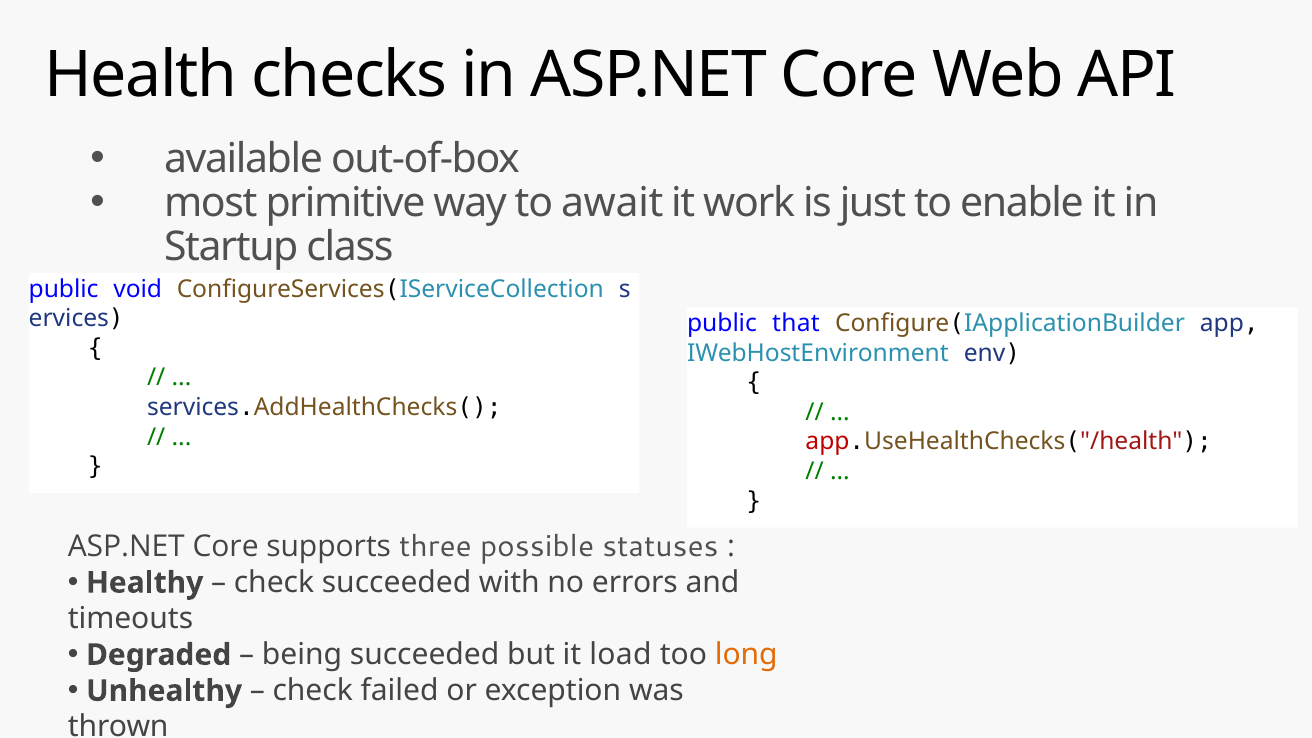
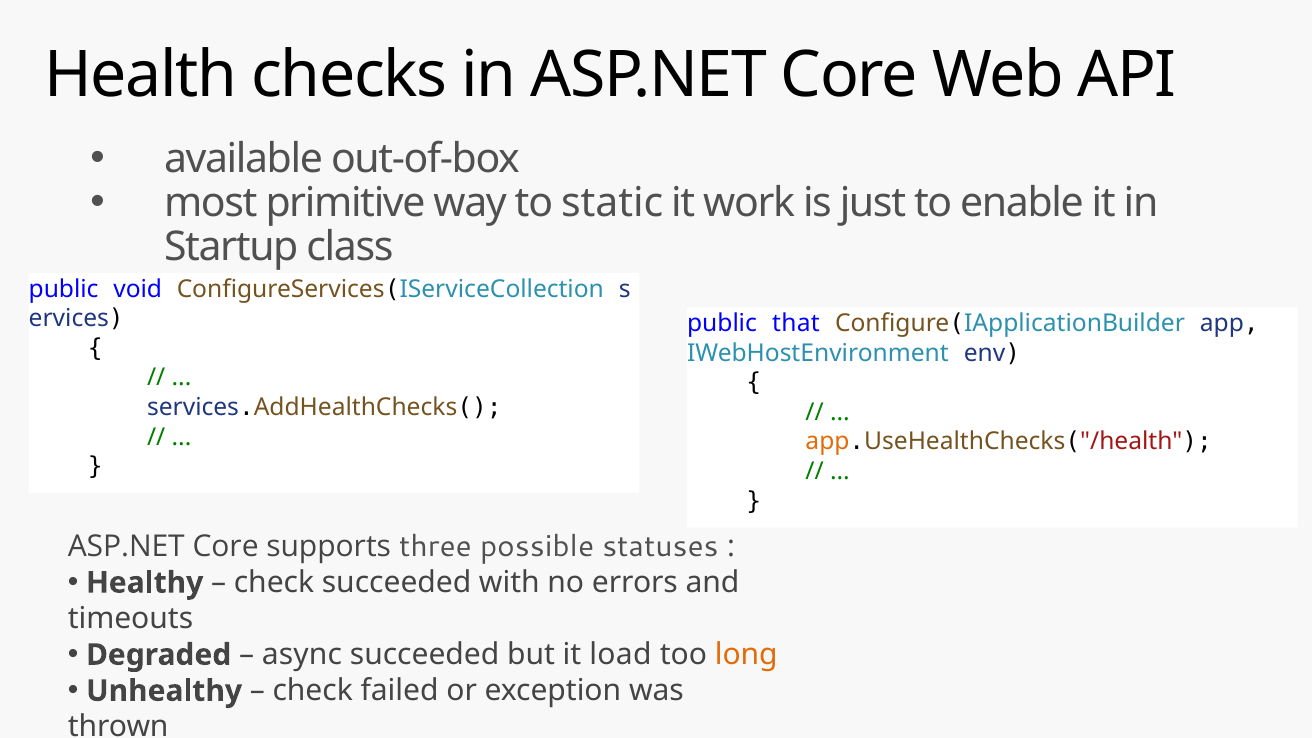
await: await -> static (612, 203)
app colour: red -> orange (827, 442)
being: being -> async (302, 655)
